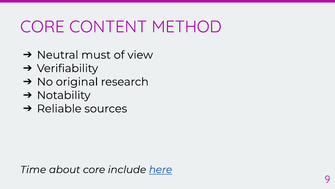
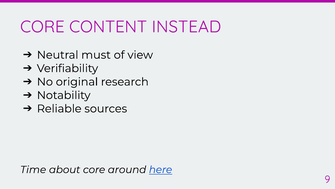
METHOD: METHOD -> INSTEAD (186, 27)
include: include -> around (127, 169)
